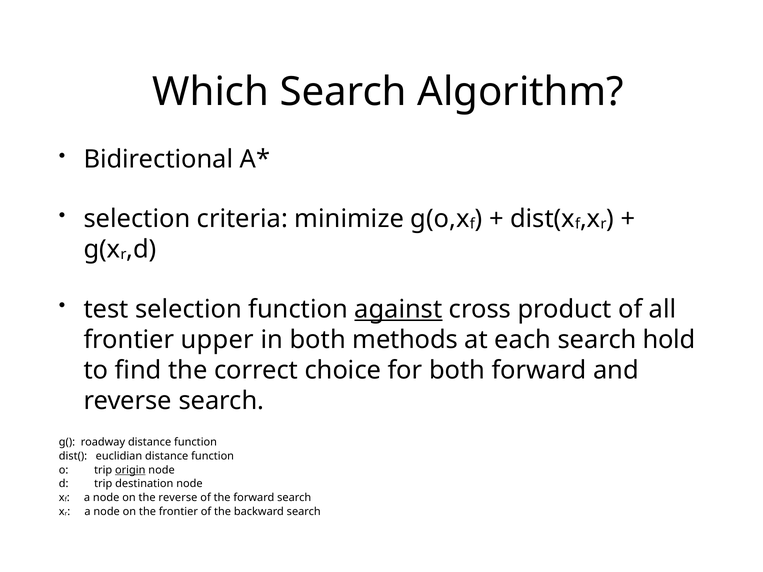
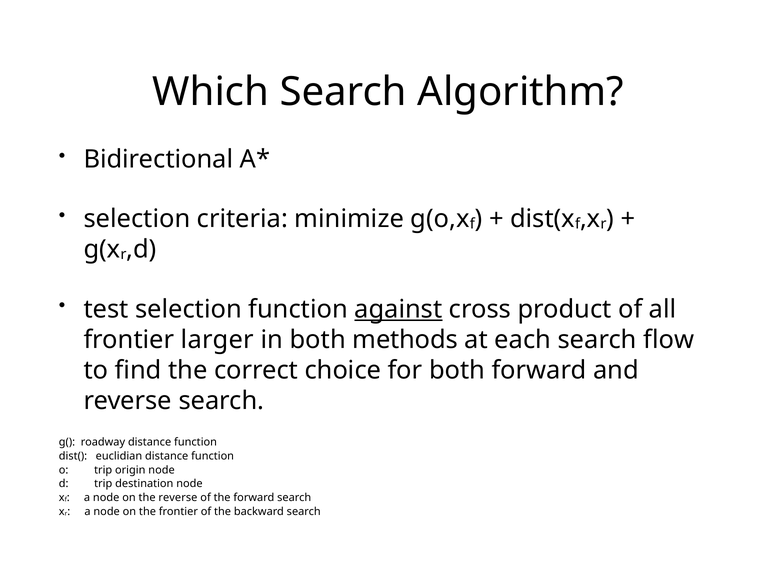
upper: upper -> larger (217, 340)
hold: hold -> flow (669, 340)
origin underline: present -> none (130, 470)
